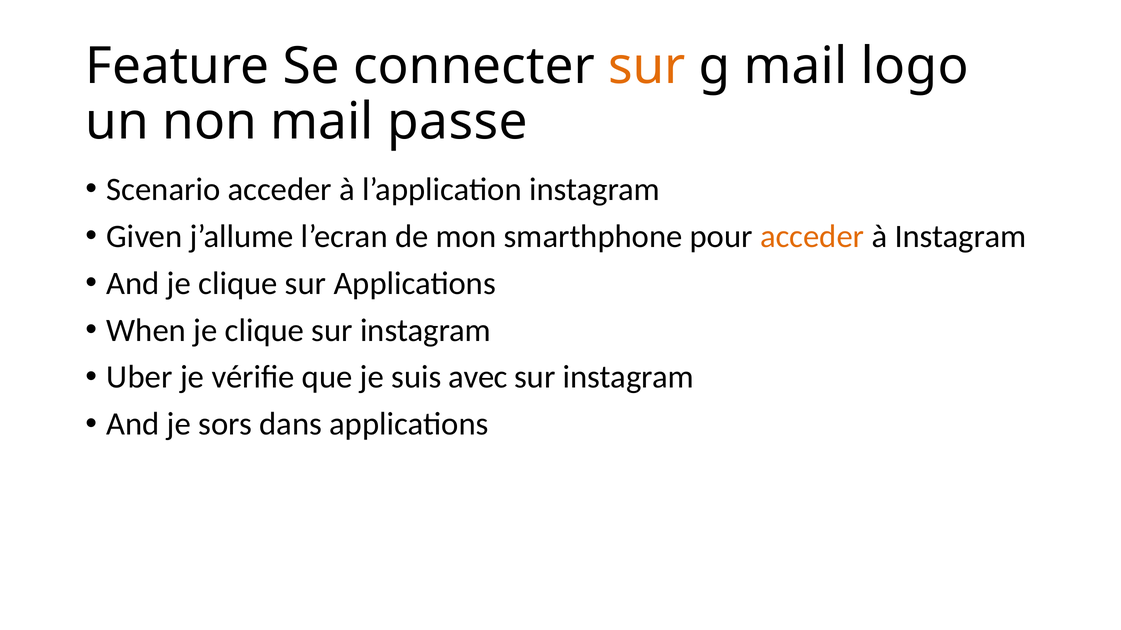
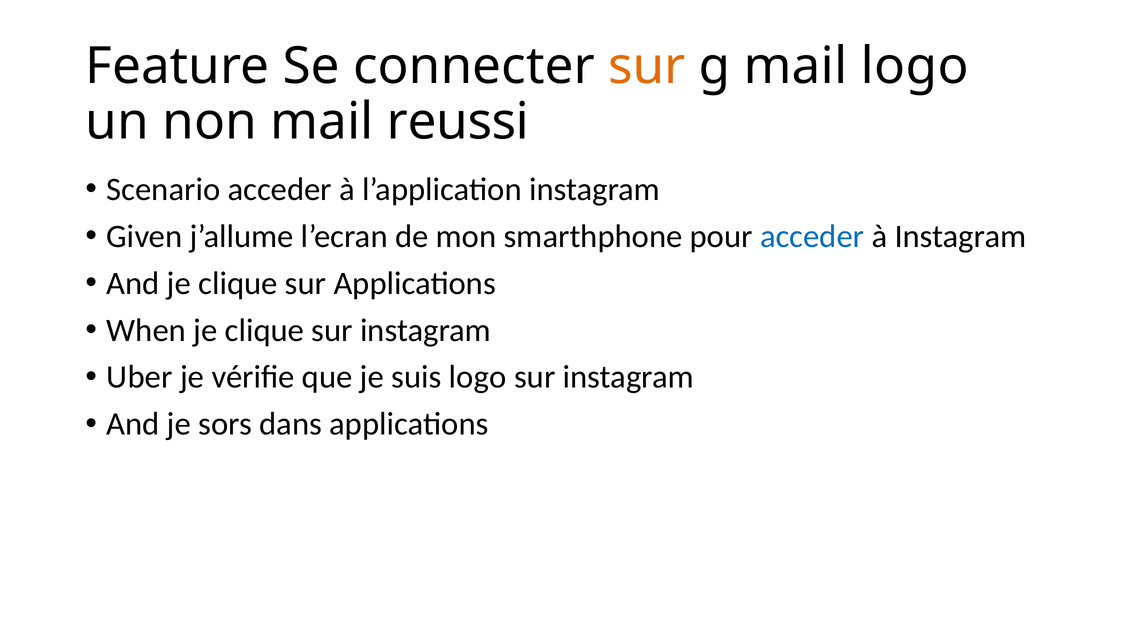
passe: passe -> reussi (458, 122)
acceder colour: orange -> blue (812, 237)
suis avec: avec -> logo (478, 378)
